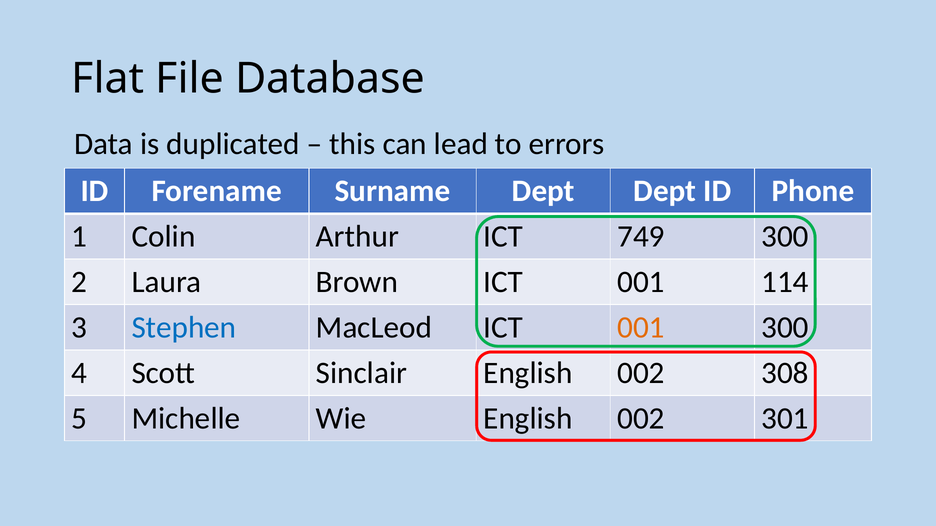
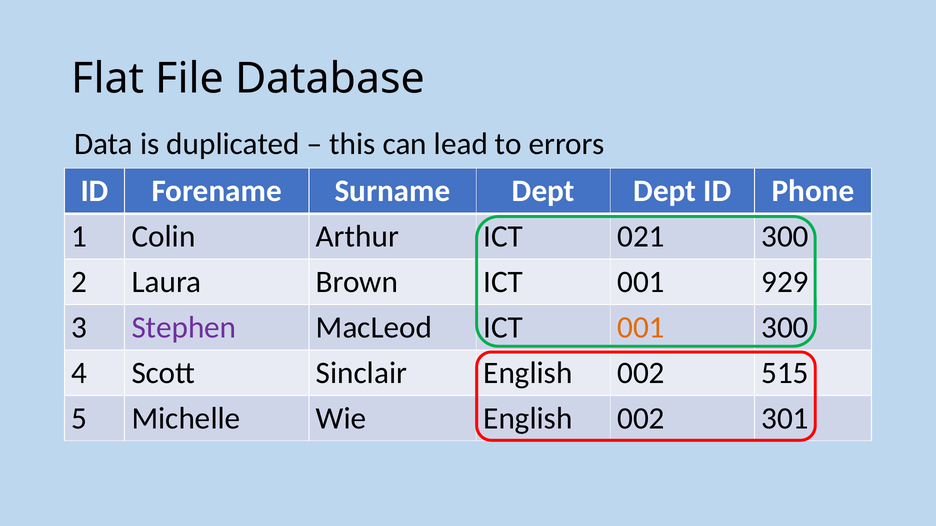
749: 749 -> 021 (641, 237)
114: 114 -> 929 (785, 282)
Stephen colour: blue -> purple (184, 328)
308: 308 -> 515 (785, 373)
